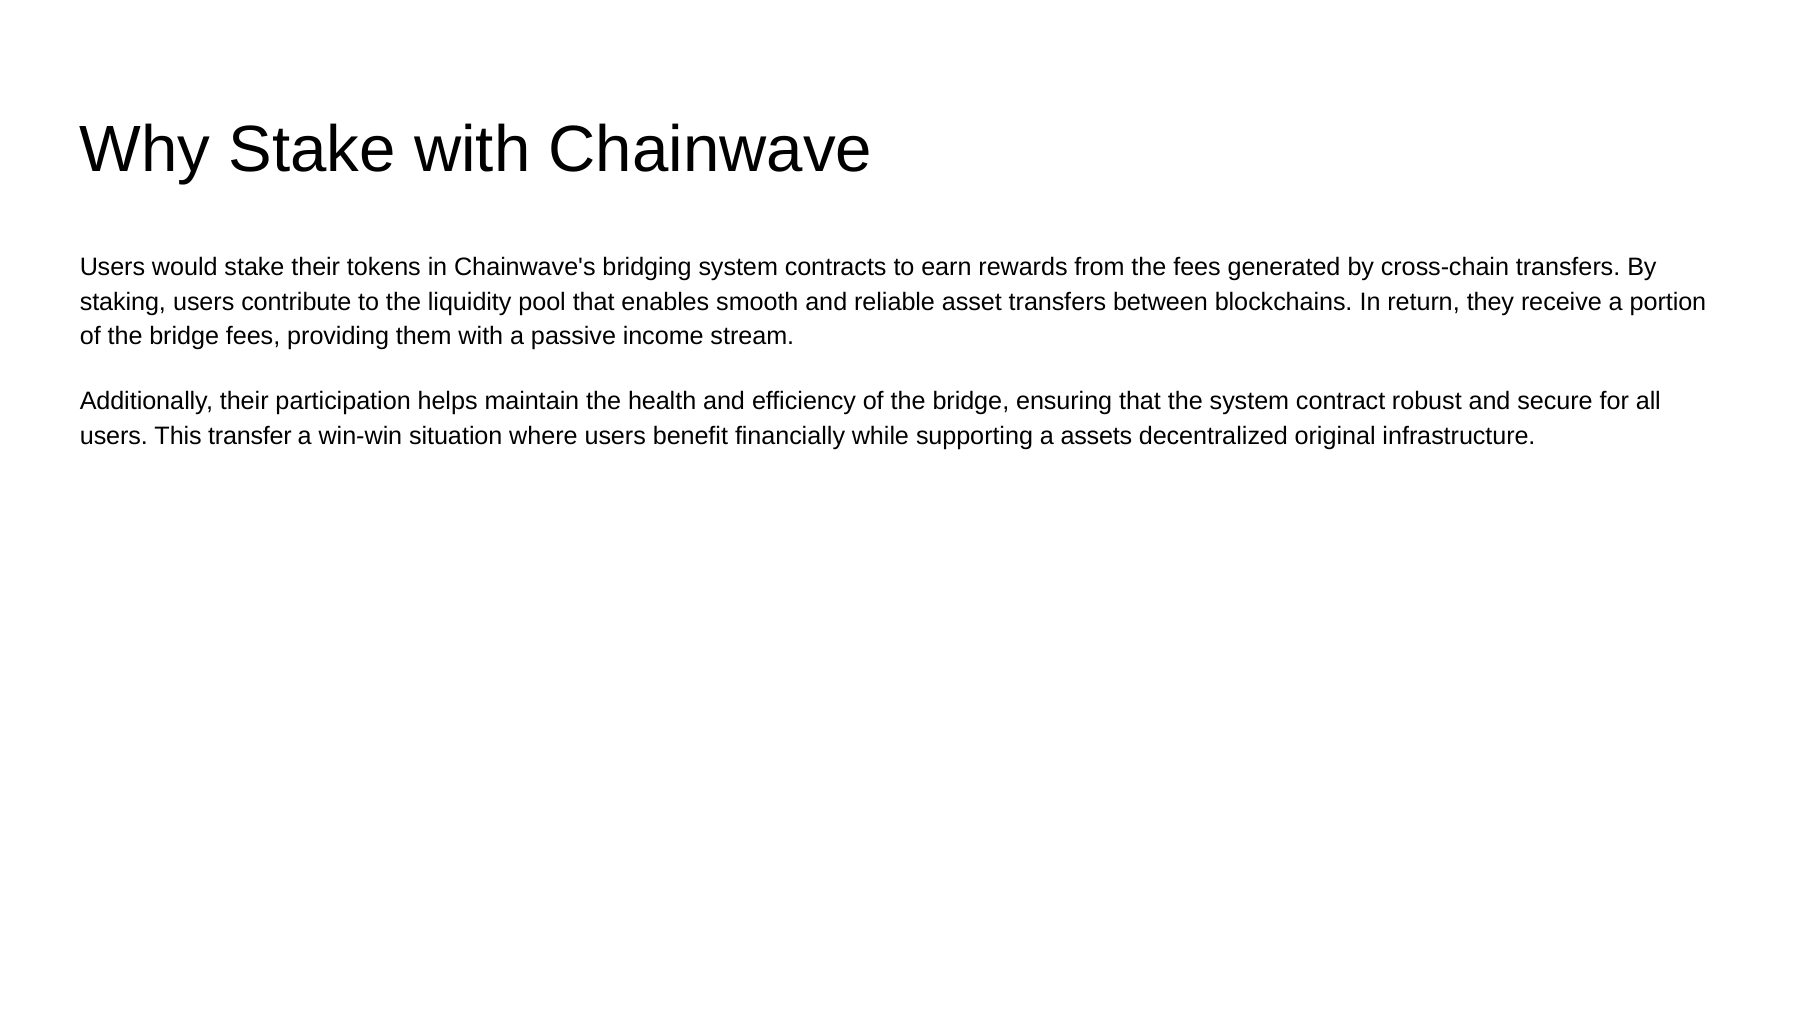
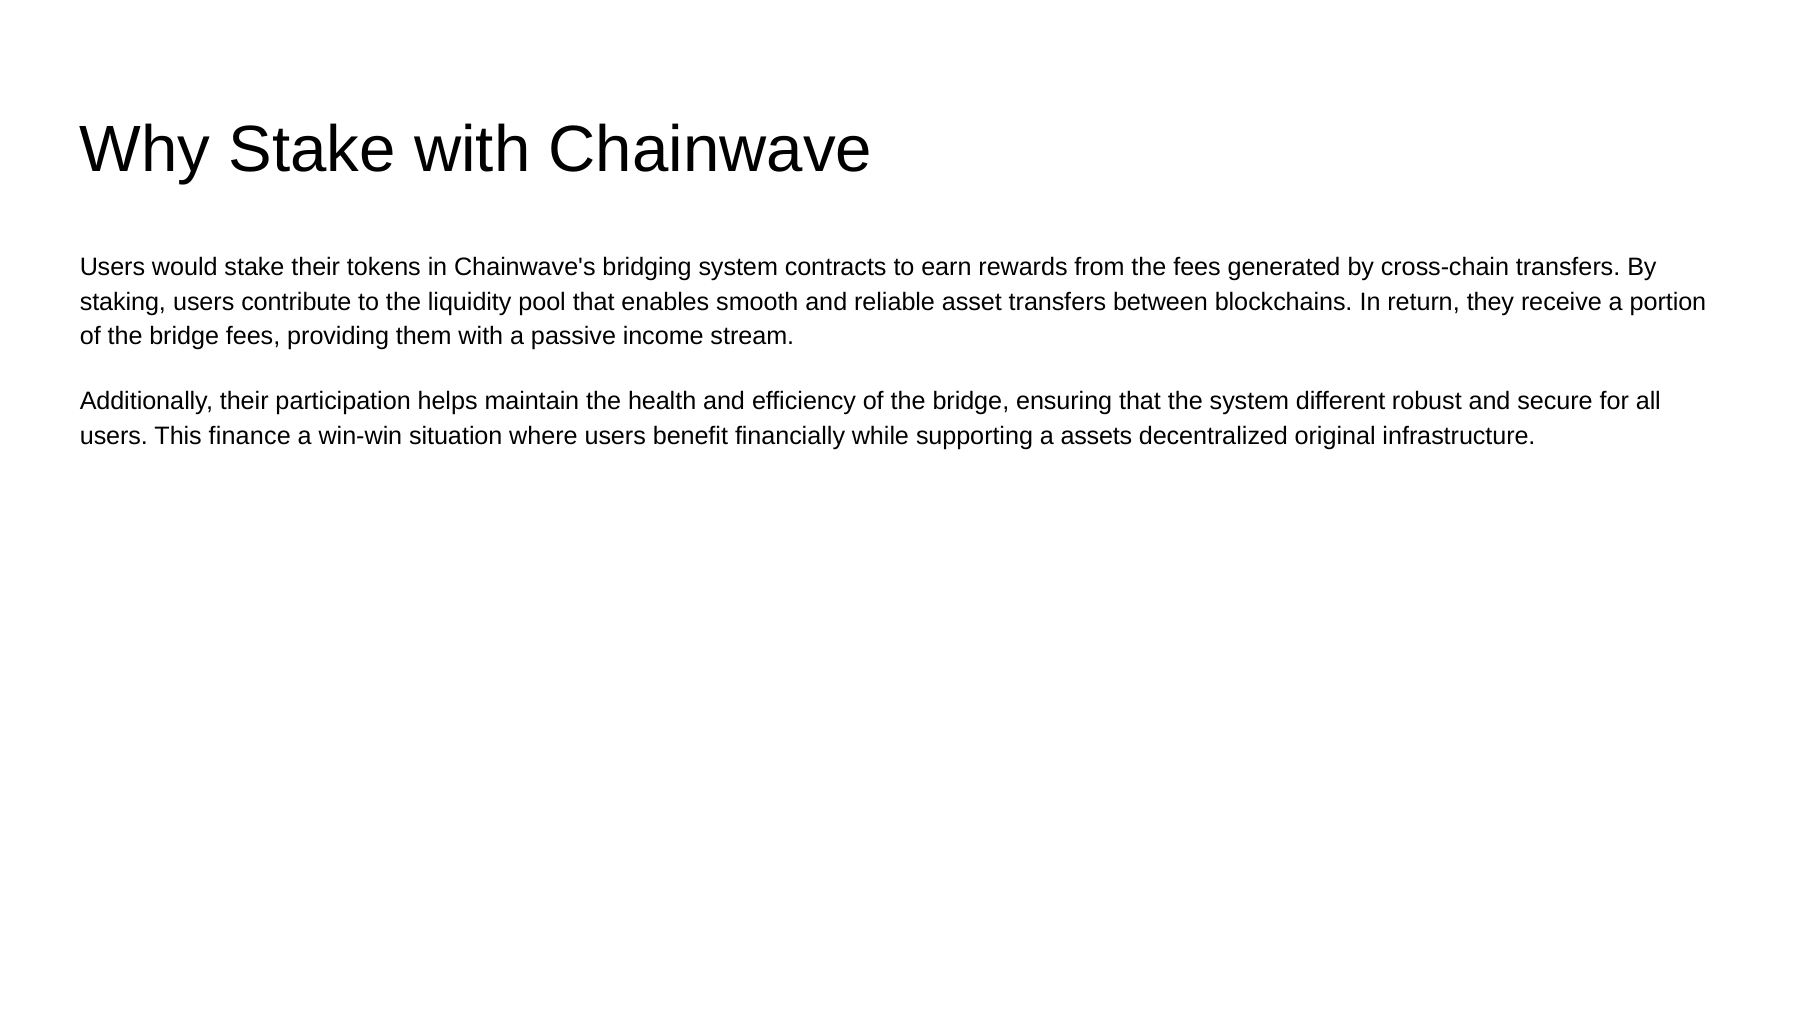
contract: contract -> different (1341, 401)
transfer: transfer -> finance (250, 436)
